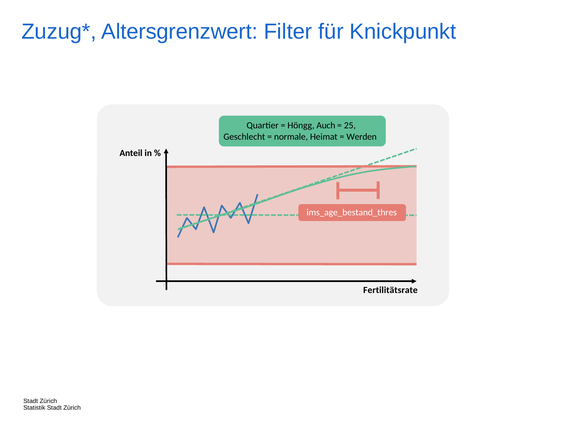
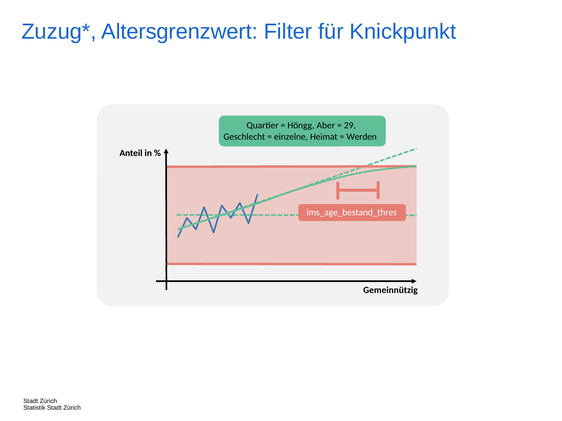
Auch: Auch -> Aber (326, 126)
25: 25 -> 29 (350, 126)
normale: normale -> einzelne (291, 137)
Fertilitätsrate: Fertilitätsrate -> Gemeinnützig (390, 291)
